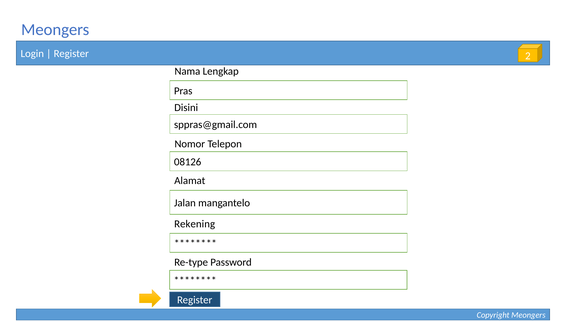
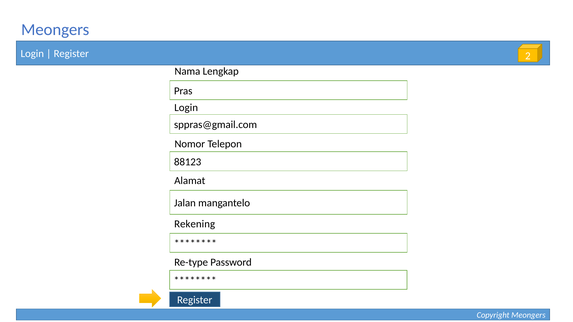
Disini: Disini -> Login (186, 108)
08126: 08126 -> 88123 (188, 162)
